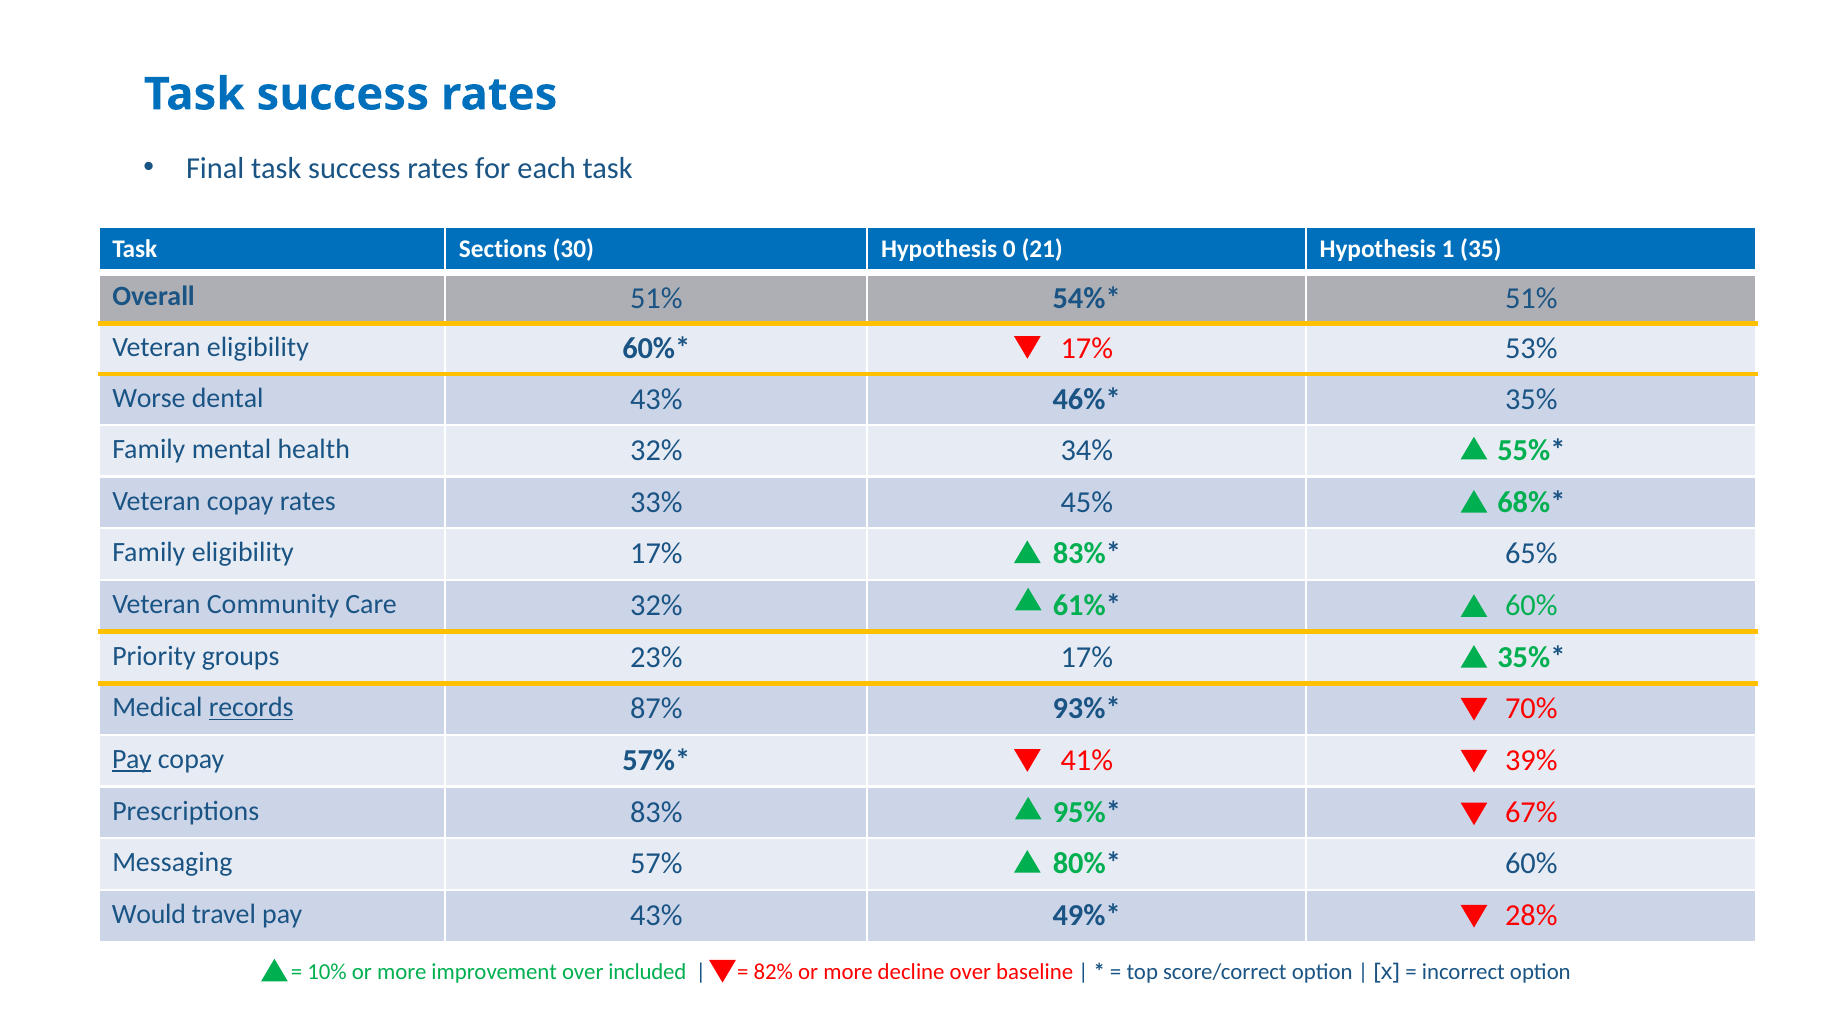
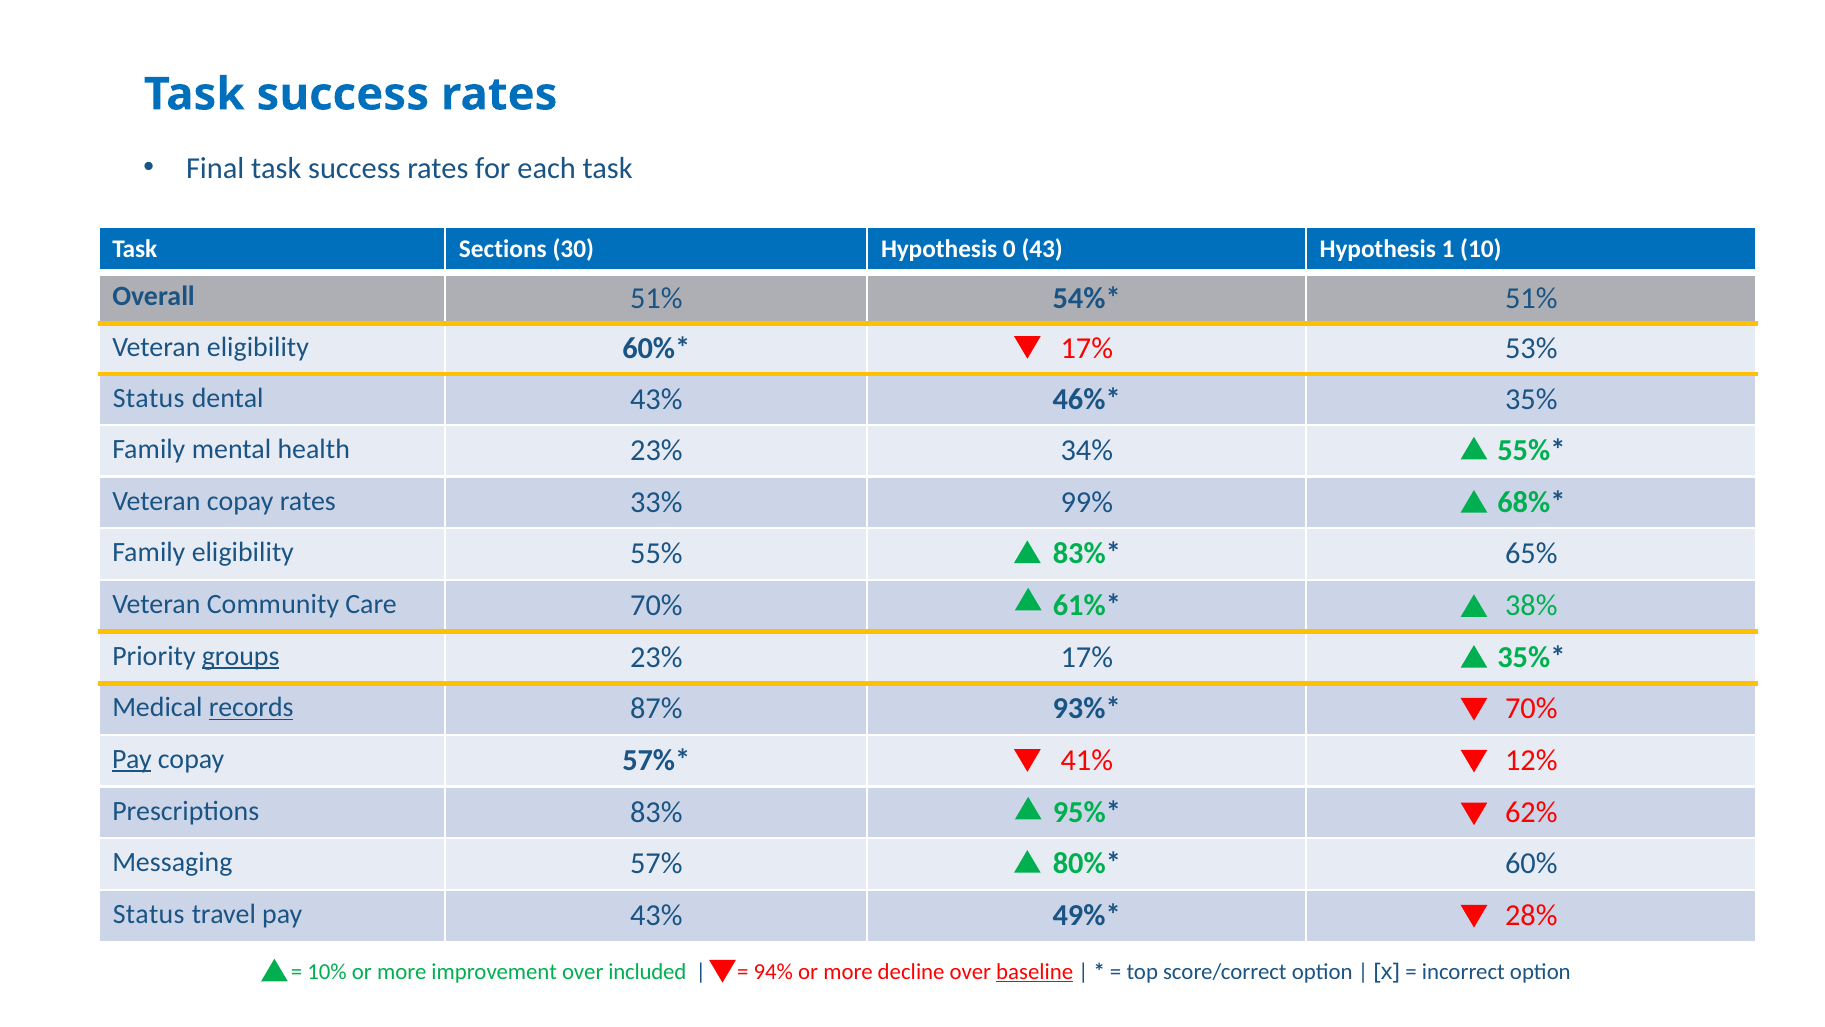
21: 21 -> 43 (1042, 249)
35: 35 -> 10 (1481, 249)
Worse: Worse -> Status (149, 398)
health 32%: 32% -> 23% (656, 450)
45%: 45% -> 99% (1087, 502)
eligibility 17%: 17% -> 55% (656, 554)
Care 32%: 32% -> 70% (656, 605)
60%: 60% -> 38% (1531, 605)
groups underline: none -> present (241, 656)
39%: 39% -> 12% (1531, 760)
67%: 67% -> 62% (1531, 812)
Would: Would -> Status (149, 914)
82%: 82% -> 94% (773, 971)
baseline underline: none -> present (1035, 971)
